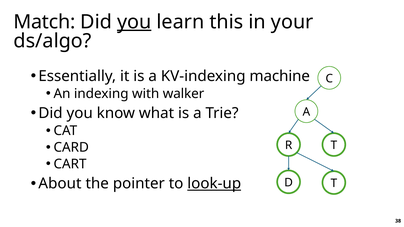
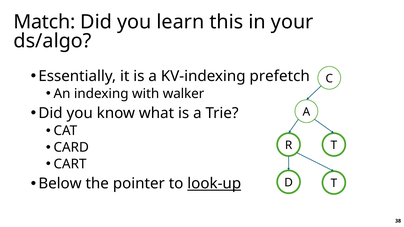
you underline: present -> none (134, 22)
machine: machine -> prefetch (280, 76)
About: About -> Below (60, 184)
